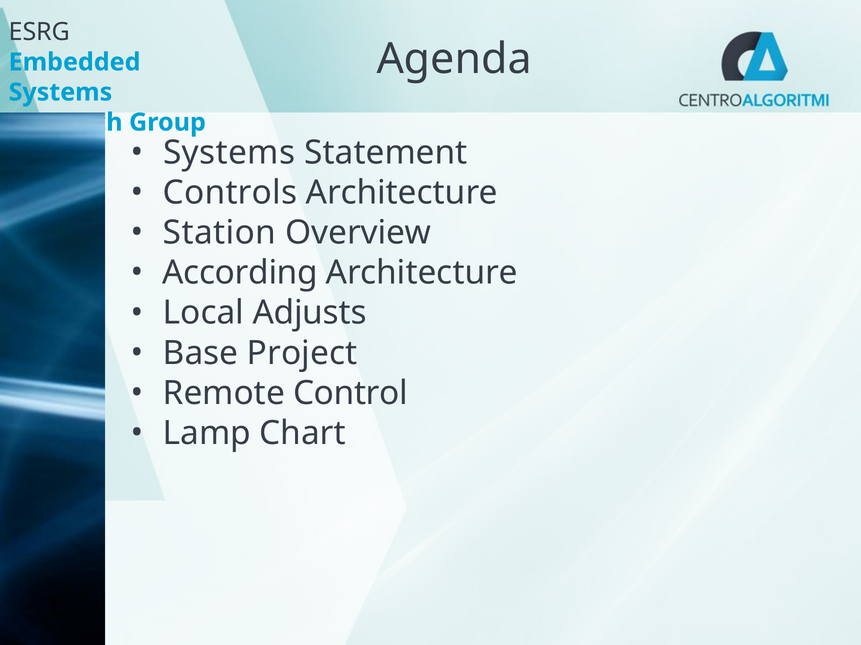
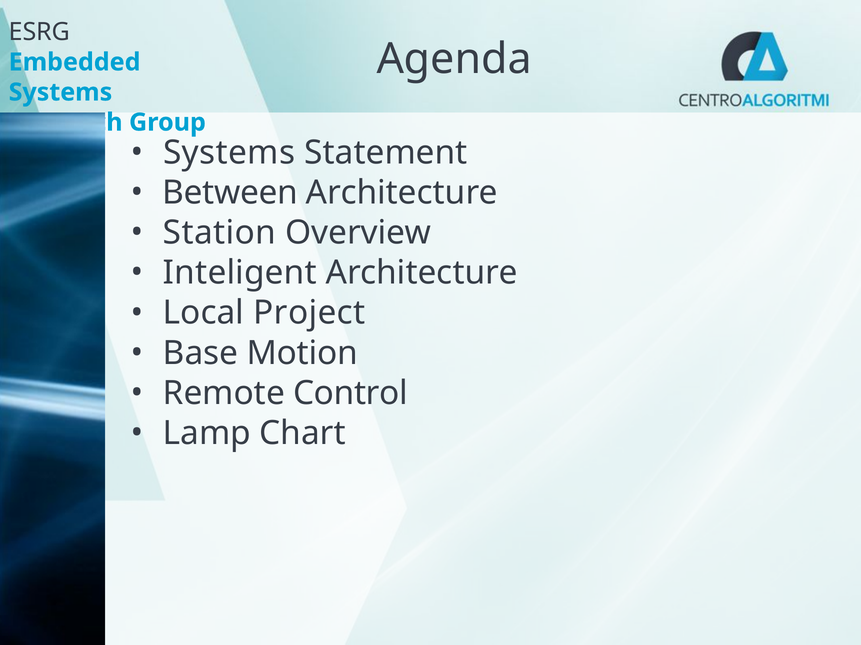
Controls: Controls -> Between (230, 193)
According: According -> Inteligent (240, 273)
Adjusts: Adjusts -> Project (309, 313)
Project: Project -> Motion (302, 353)
